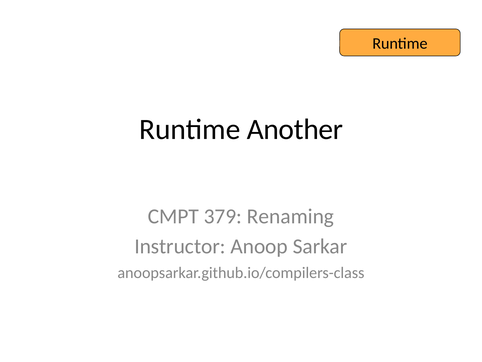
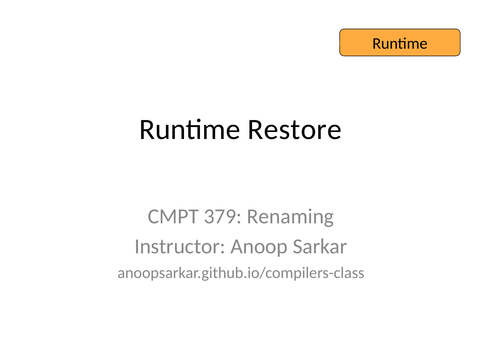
Another: Another -> Restore (295, 129)
